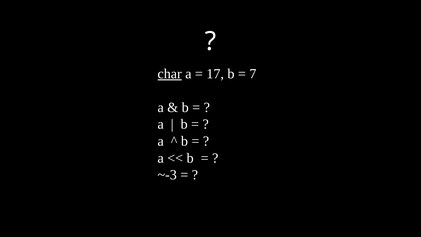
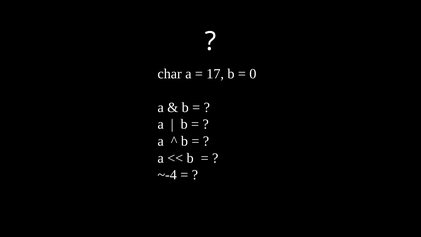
char underline: present -> none (170, 74)
7: 7 -> 0 (253, 74)
~-3: ~-3 -> ~-4 (167, 175)
